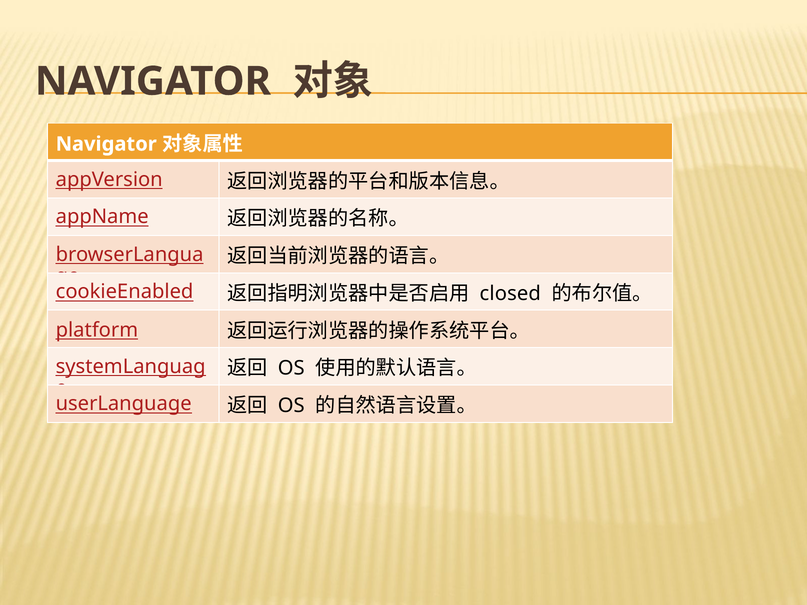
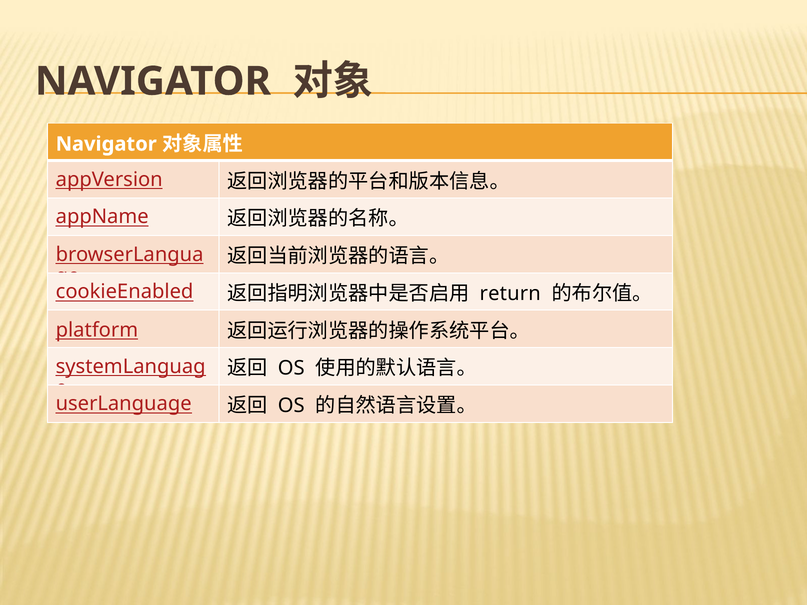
closed: closed -> return (510, 294)
